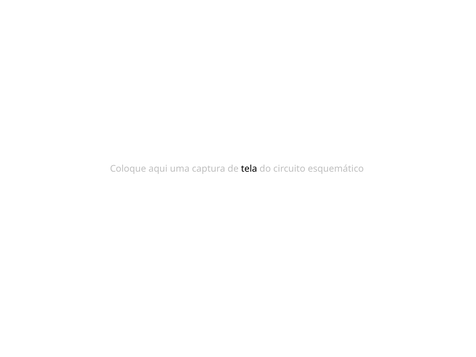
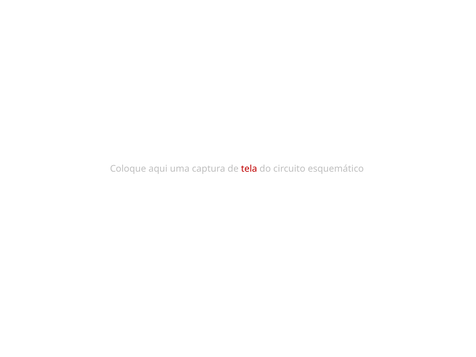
tela colour: black -> red (249, 169)
